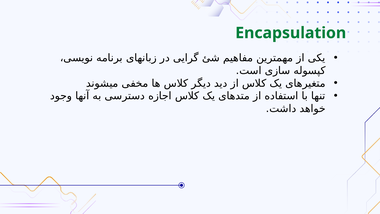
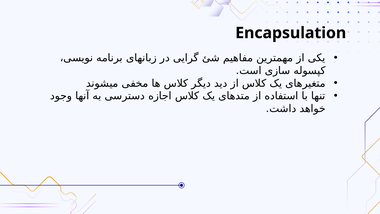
Encapsulation colour: green -> black (291, 33)
